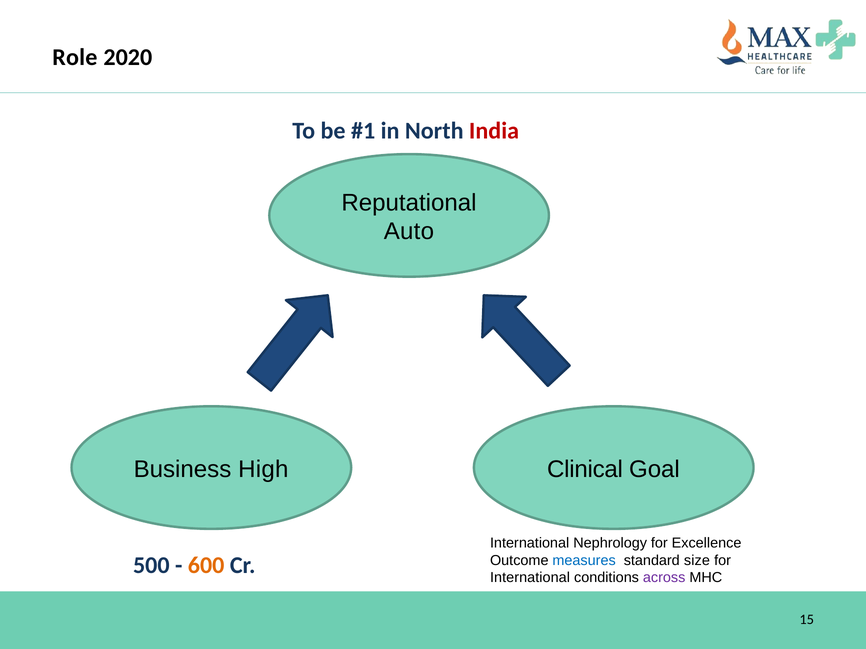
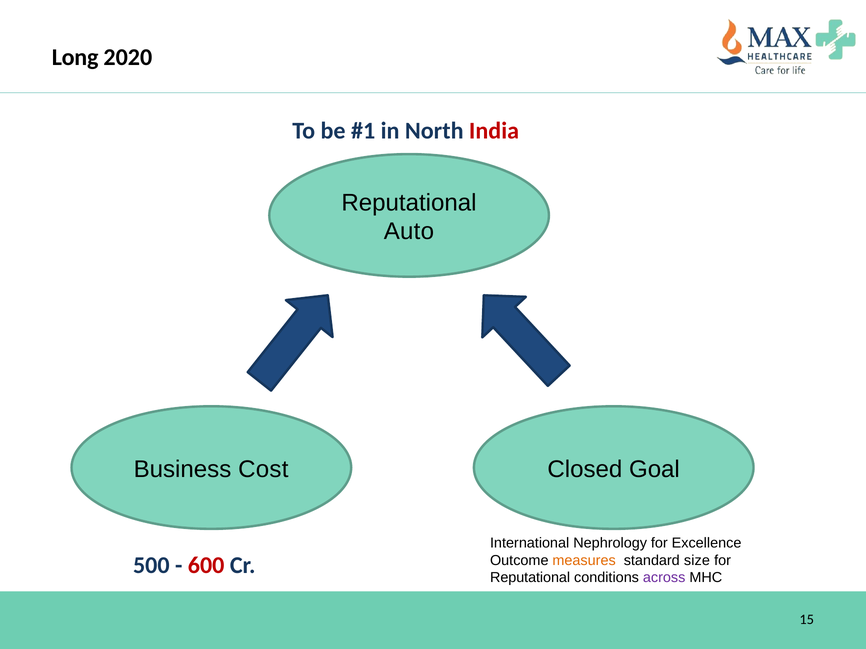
Role: Role -> Long (75, 57)
High: High -> Cost (263, 470)
Clinical: Clinical -> Closed (585, 470)
measures colour: blue -> orange (584, 561)
600 colour: orange -> red (206, 566)
International: International -> Reputational (530, 578)
